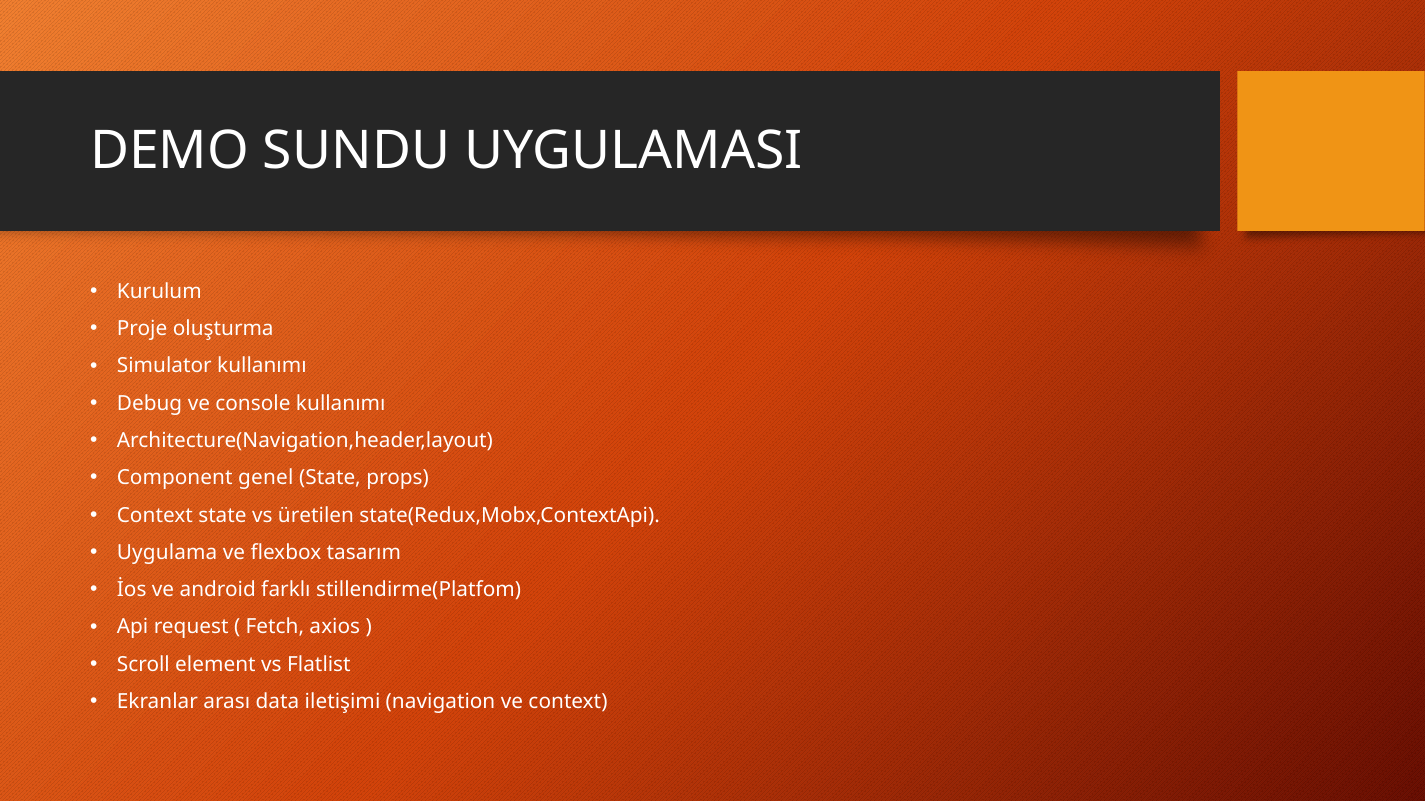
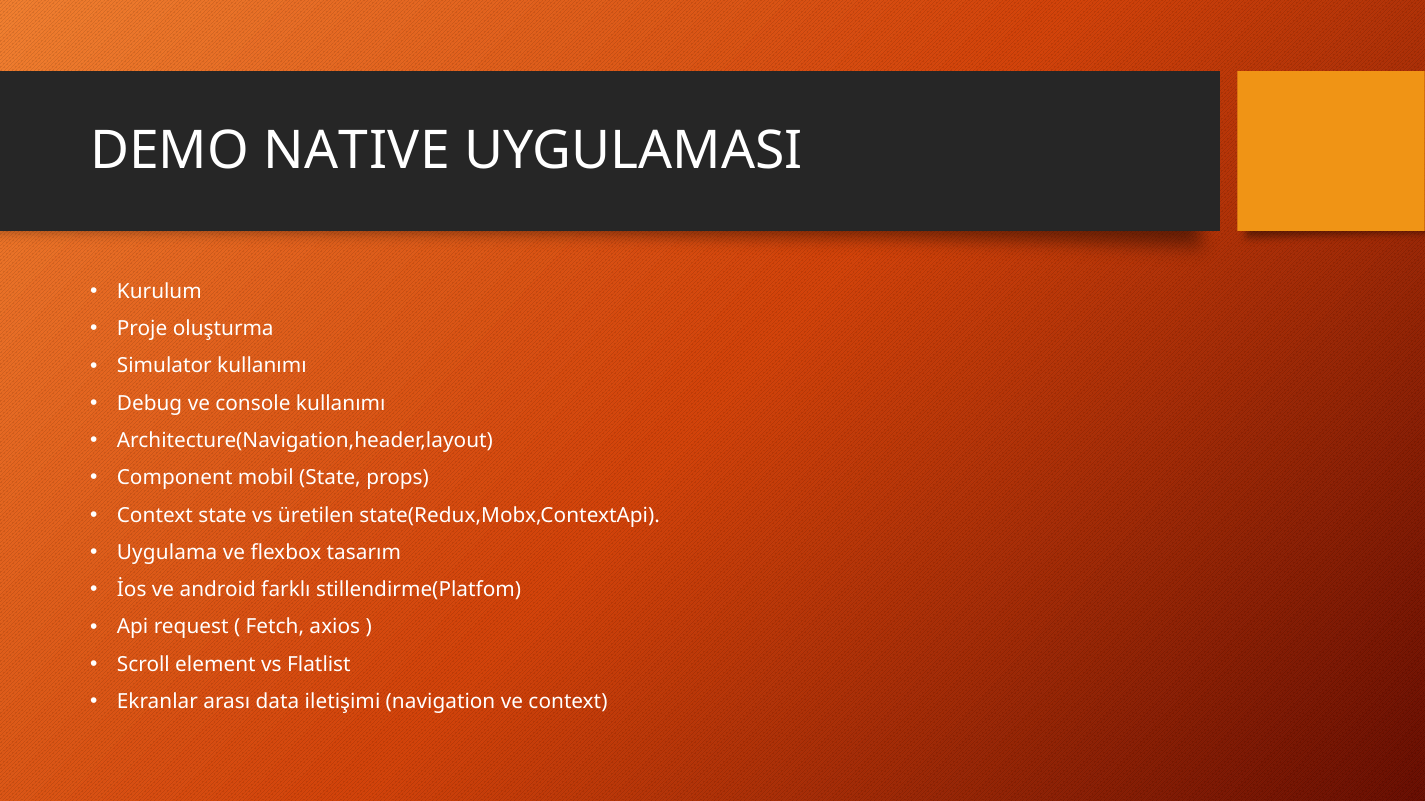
SUNDU: SUNDU -> NATIVE (357, 151)
genel: genel -> mobil (266, 478)
